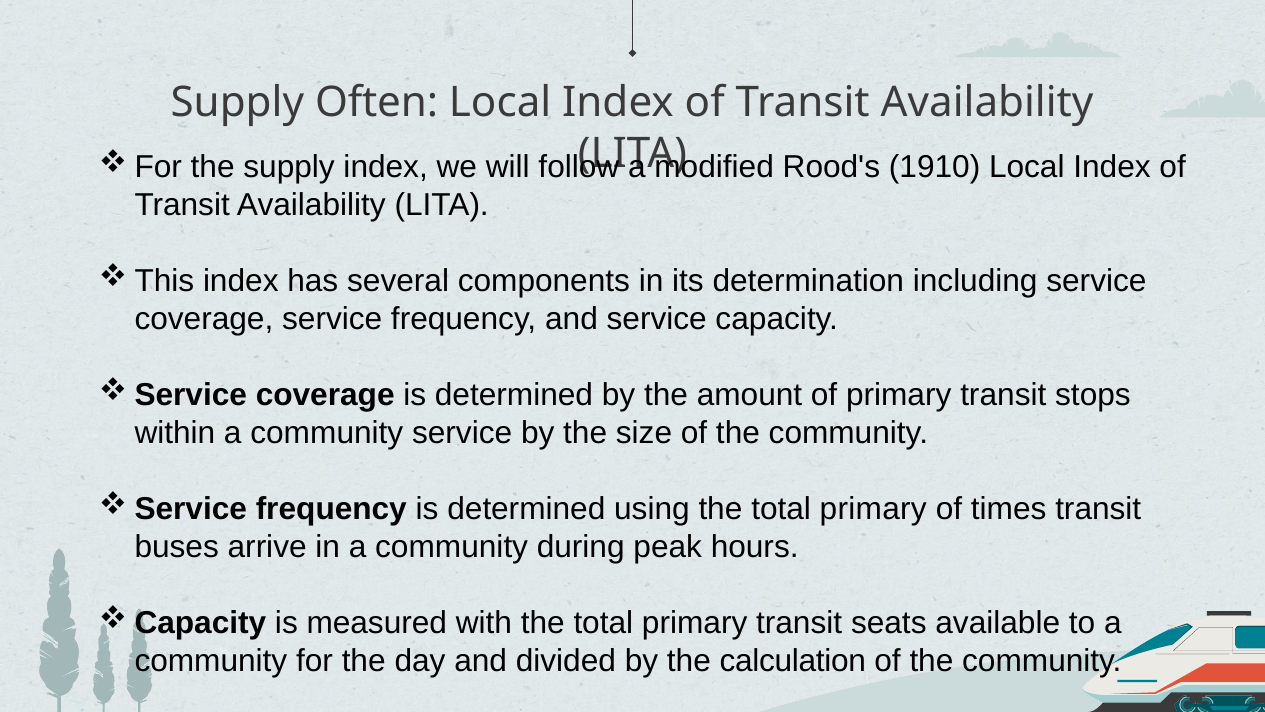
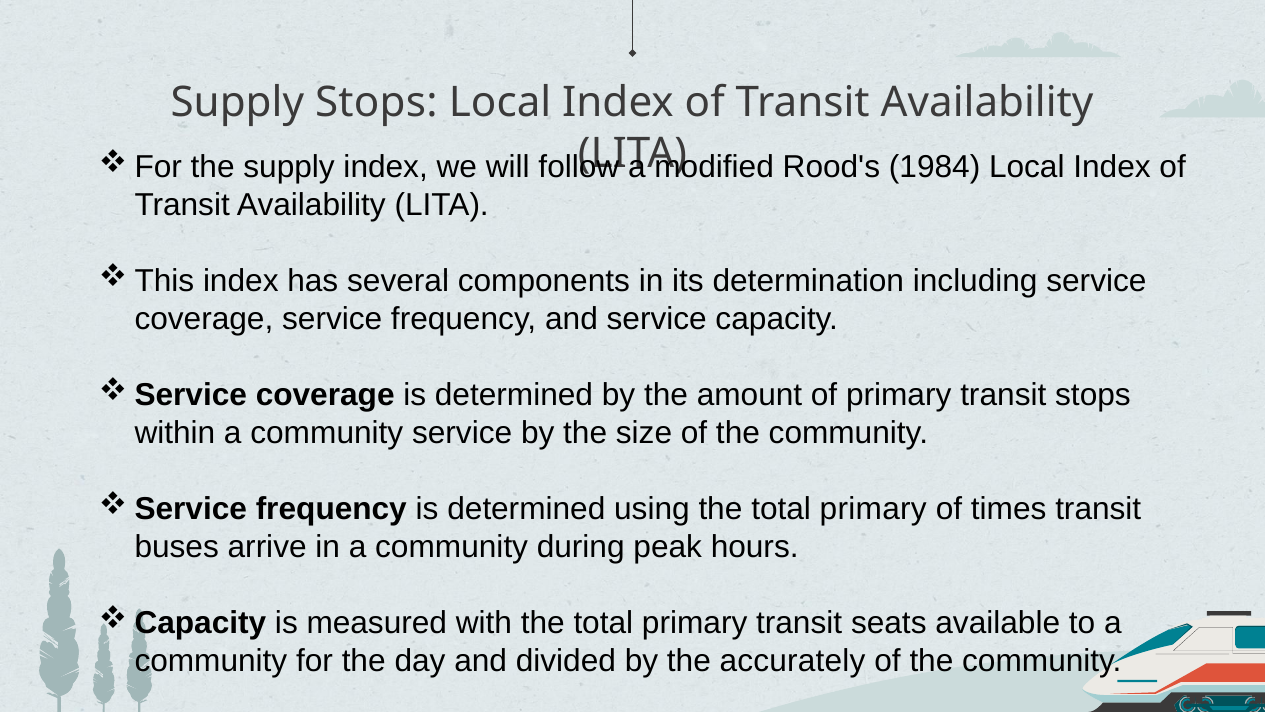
Supply Often: Often -> Stops (376, 102)
1910: 1910 -> 1984 (935, 167)
calculation: calculation -> accurately (793, 660)
